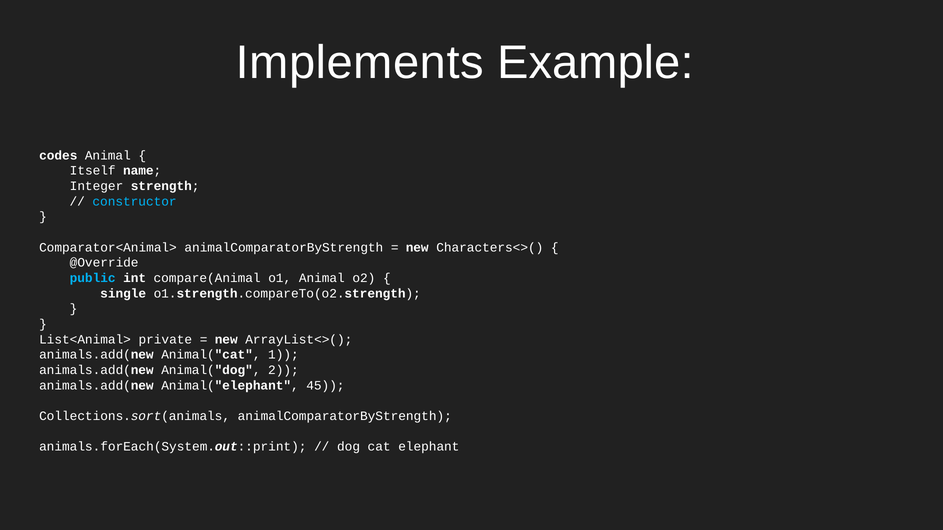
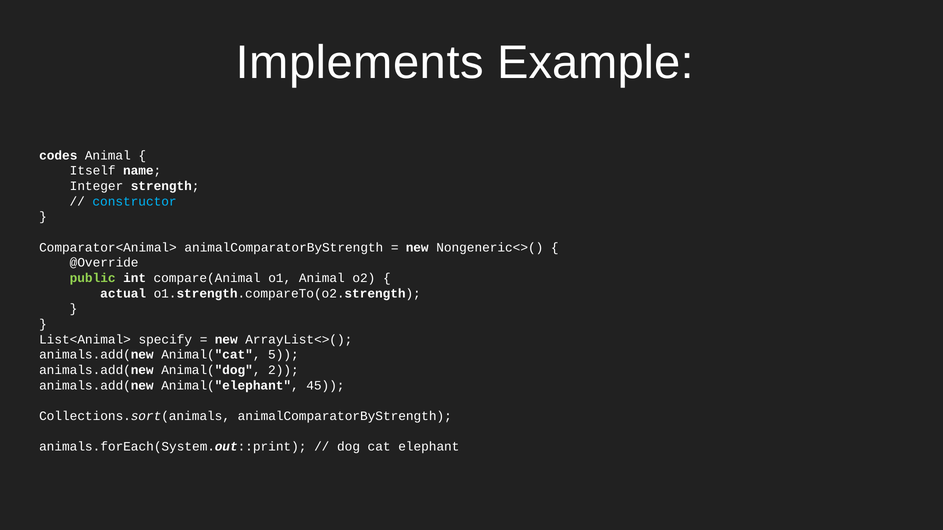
Characters<>(: Characters<>( -> Nongeneric<>( (490, 248)
public colour: light blue -> light green (93, 278)
single: single -> actual (123, 294)
private: private -> specify (165, 340)
1: 1 -> 5 (283, 355)
